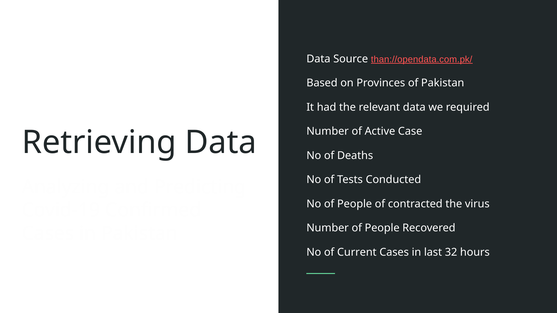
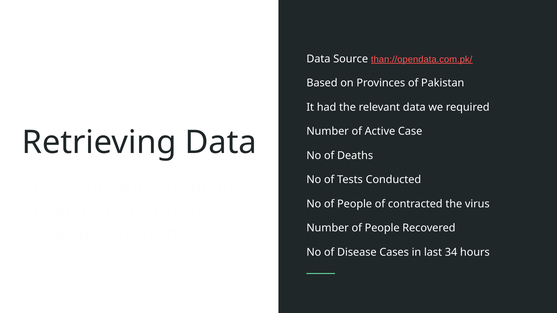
Current: Current -> Disease (357, 253)
32: 32 -> 34 (451, 253)
